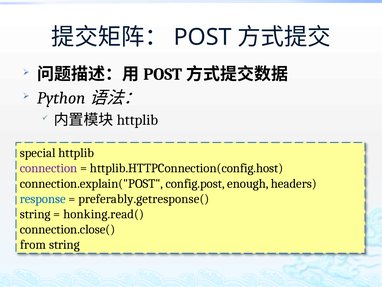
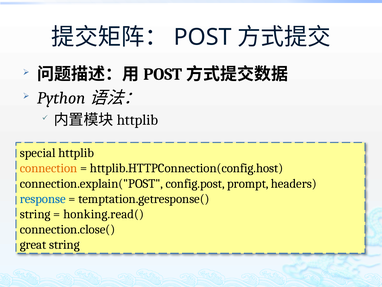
connection colour: purple -> orange (49, 168)
enough: enough -> prompt (248, 183)
preferably.getresponse(: preferably.getresponse( -> temptation.getresponse( (144, 199)
from: from -> great (33, 244)
